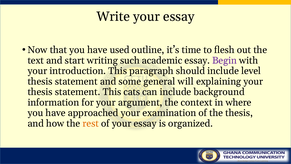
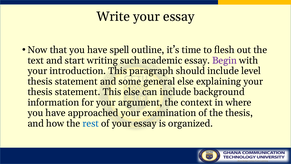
used: used -> spell (120, 50)
general will: will -> else (186, 81)
This cats: cats -> else (132, 92)
rest colour: orange -> blue (91, 123)
